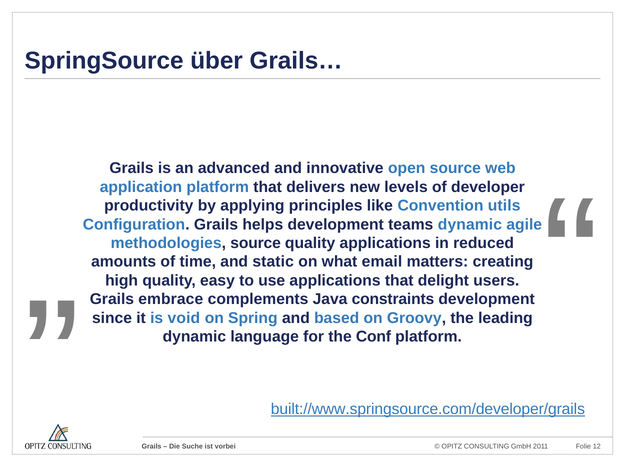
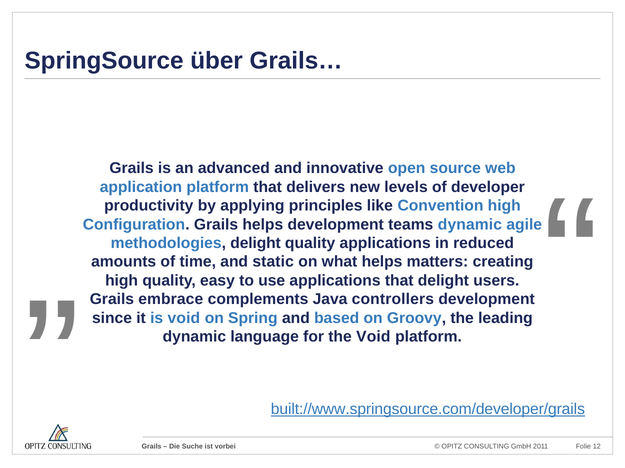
Convention utils: utils -> high (504, 206)
methodologies source: source -> delight (256, 244)
what email: email -> helps (382, 262)
constraints: constraints -> controllers (393, 300)
the Conf: Conf -> Void (373, 337)
